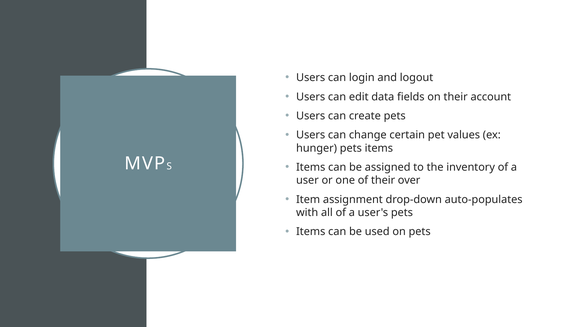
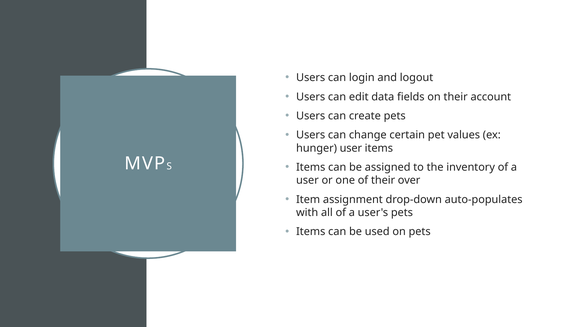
hunger pets: pets -> user (351, 148)
